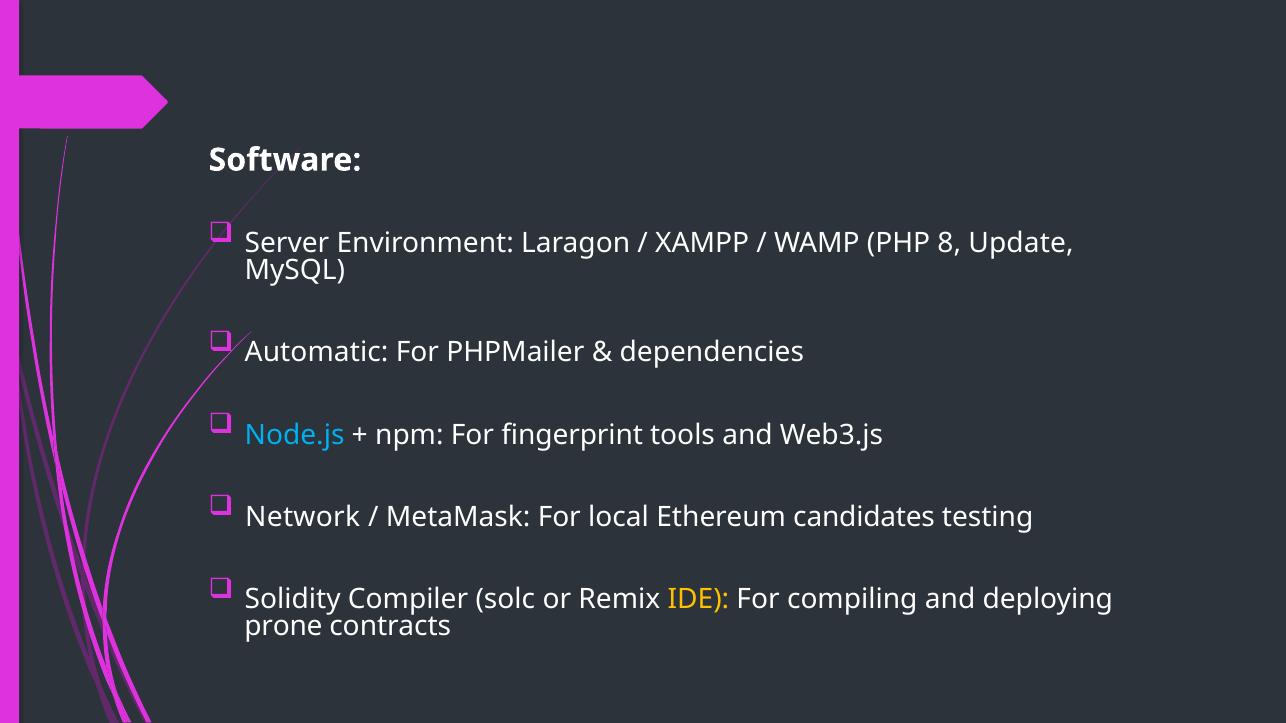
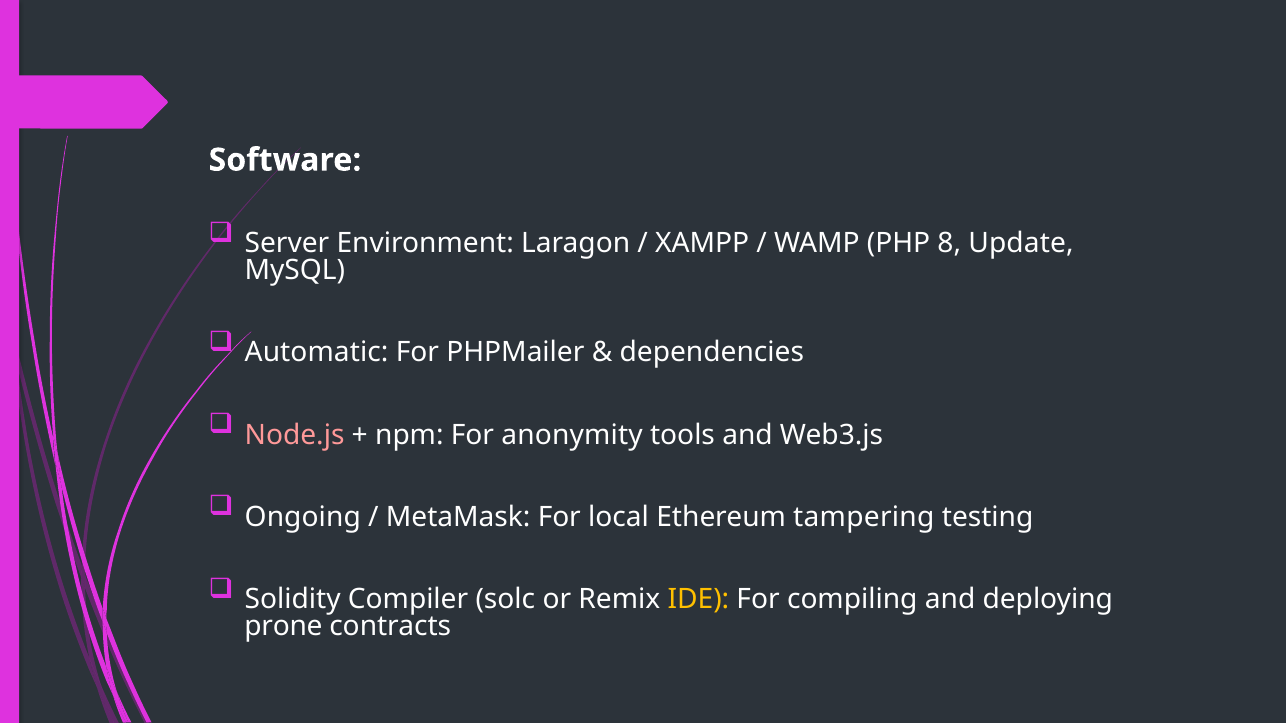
Node.js colour: light blue -> pink (295, 435)
fingerprint: fingerprint -> anonymity (572, 435)
Network: Network -> Ongoing (303, 517)
candidates: candidates -> tampering (864, 517)
